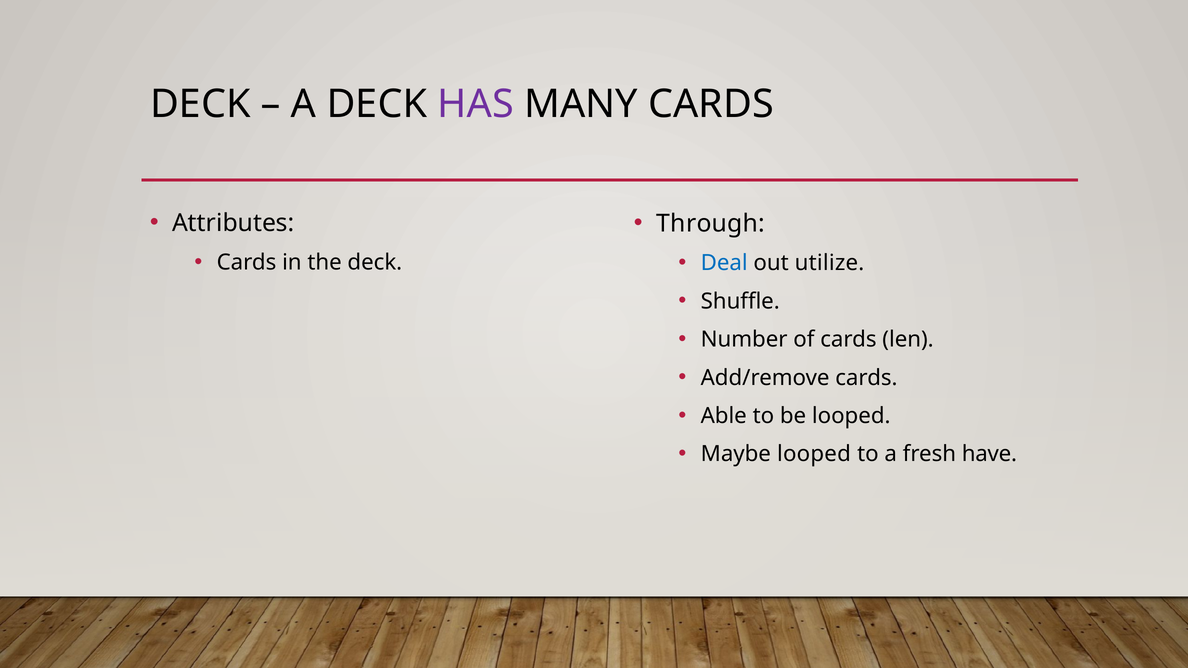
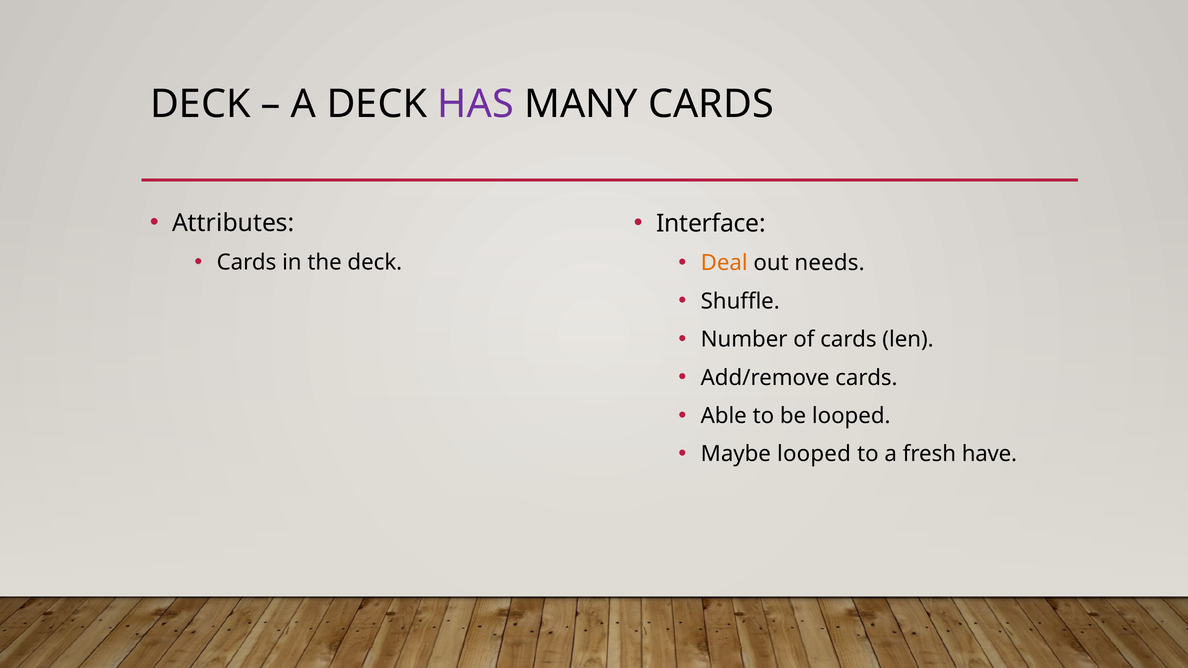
Through: Through -> Interface (711, 224)
Deal colour: blue -> orange (724, 263)
utilize: utilize -> needs (830, 263)
